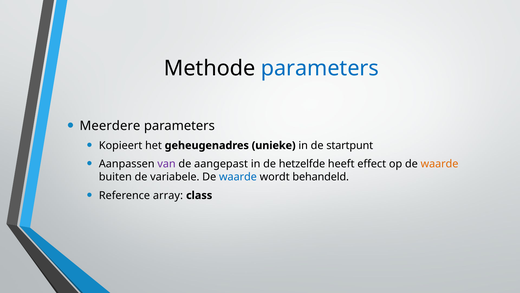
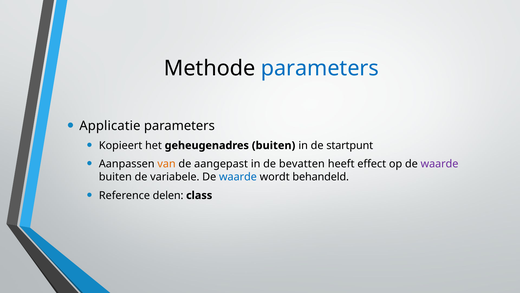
Meerdere: Meerdere -> Applicatie (110, 126)
geheugenadres unieke: unieke -> buiten (274, 145)
van colour: purple -> orange (167, 164)
hetzelfde: hetzelfde -> bevatten (302, 164)
waarde colour: orange -> purple (440, 164)
array: array -> delen (168, 195)
